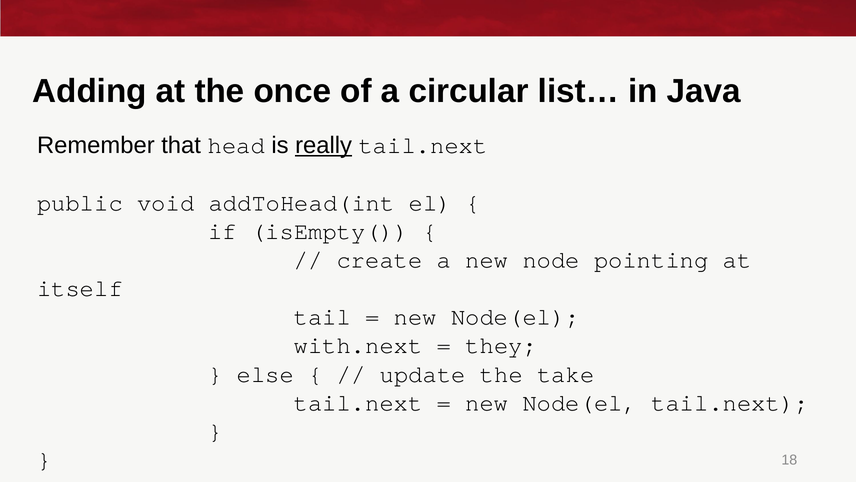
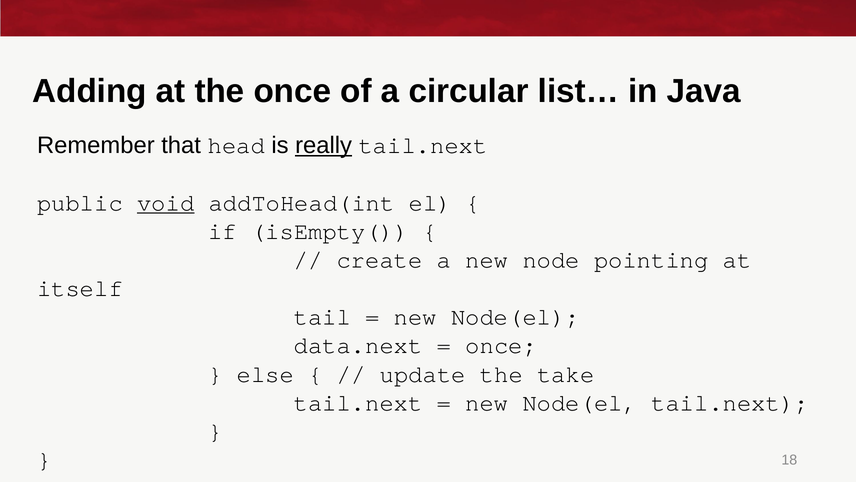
void underline: none -> present (166, 203)
with.next: with.next -> data.next (358, 345)
they: they -> once (501, 345)
